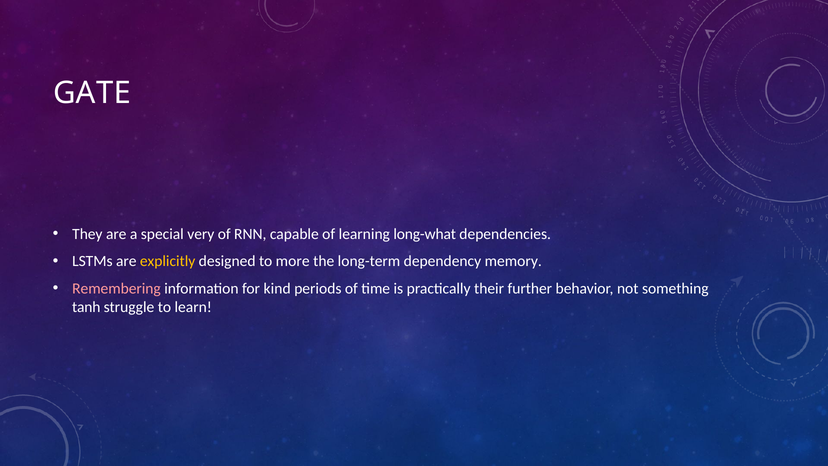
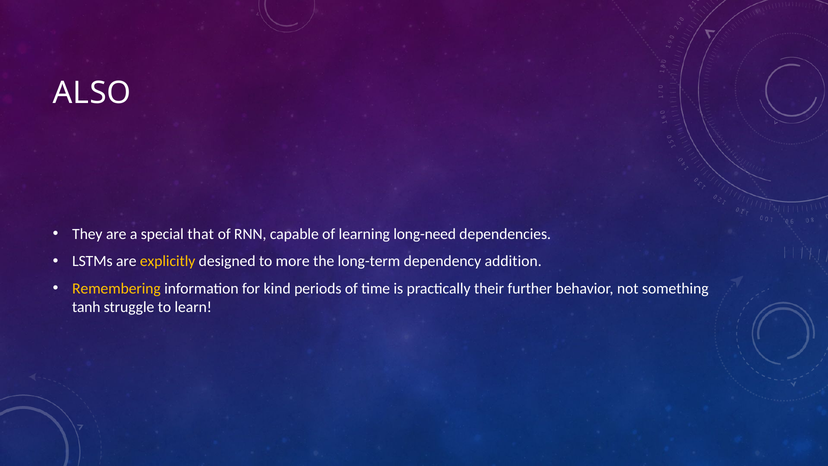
GATE: GATE -> ALSO (92, 93)
very: very -> that (201, 234)
long-what: long-what -> long-need (425, 234)
memory: memory -> addition (513, 261)
Remembering colour: pink -> yellow (116, 288)
